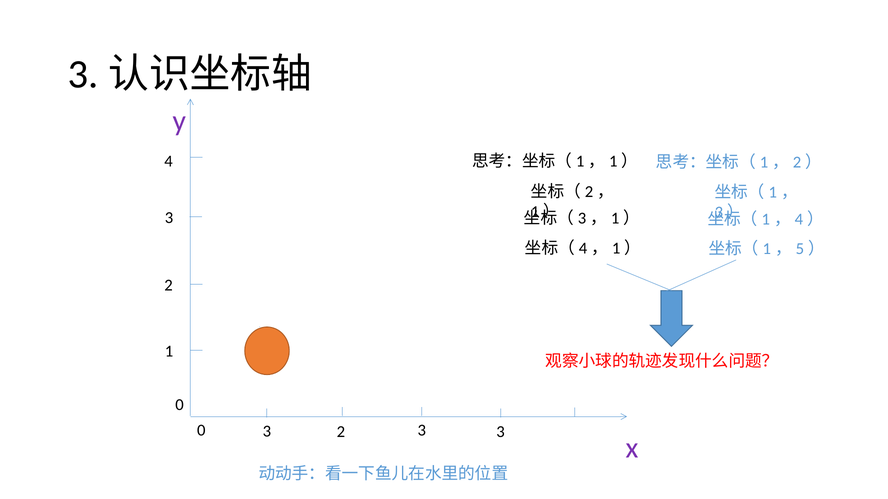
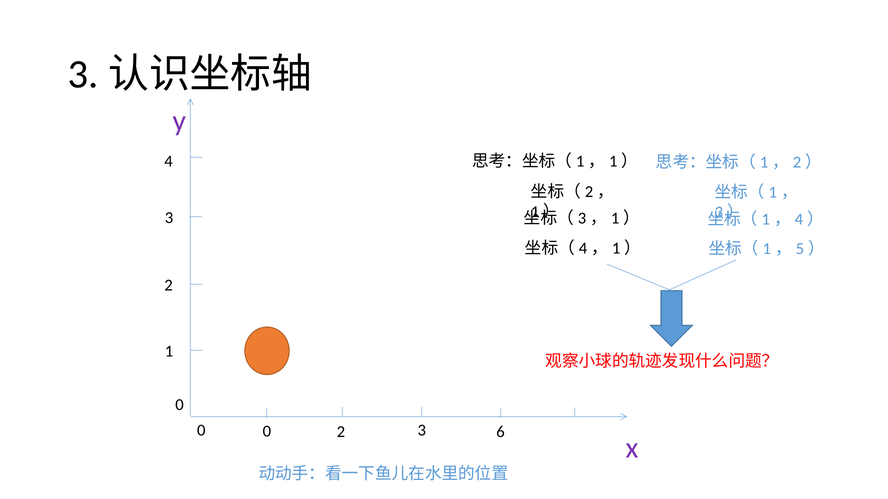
0 3: 3 -> 0 (267, 432)
3 3: 3 -> 6 (501, 432)
